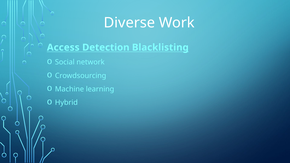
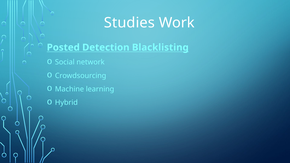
Diverse: Diverse -> Studies (129, 23)
Access: Access -> Posted (63, 47)
